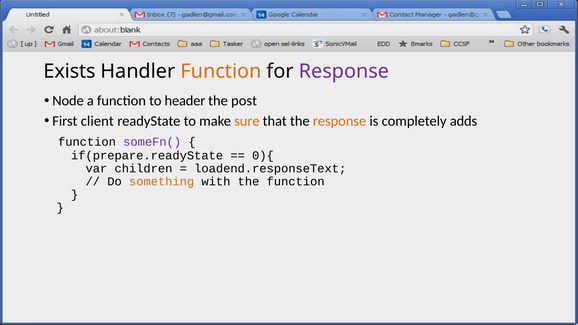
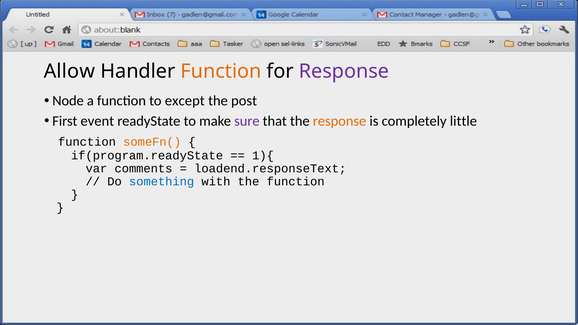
Exists: Exists -> Allow (69, 71)
header: header -> except (185, 101)
client: client -> event (97, 121)
sure colour: orange -> purple (247, 121)
adds: adds -> little (463, 121)
someFn( colour: purple -> orange (152, 142)
if(prepare.readyState: if(prepare.readyState -> if(program.readyState (147, 155)
0){: 0){ -> 1){ (263, 155)
children: children -> comments (143, 169)
something colour: orange -> blue (162, 182)
